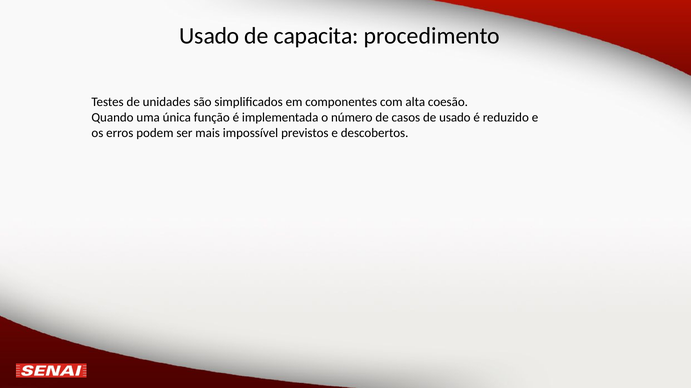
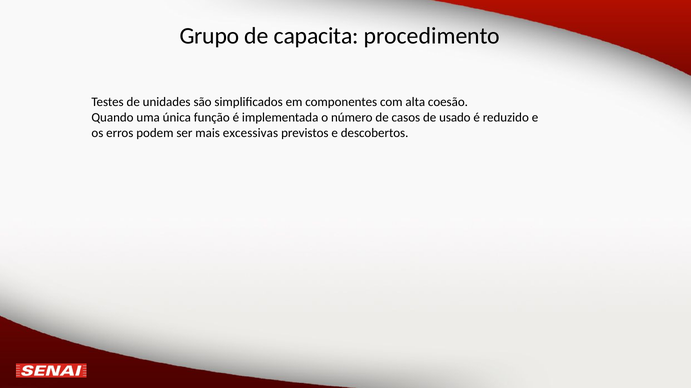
Usado: Usado -> Grupo (209, 36)
impossível: impossível -> excessivas (250, 133)
